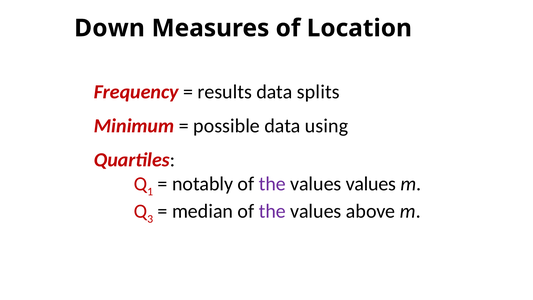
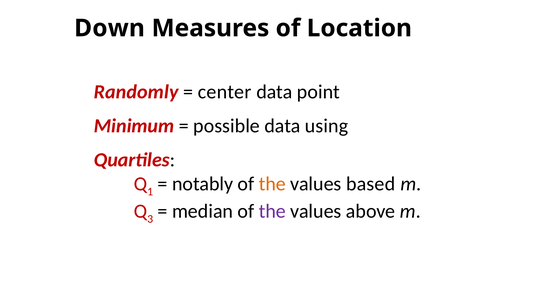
Frequency: Frequency -> Randomly (136, 92)
results: results -> center (225, 92)
splits: splits -> point (318, 92)
the colour: purple -> orange (272, 184)
values values: values -> based (371, 184)
